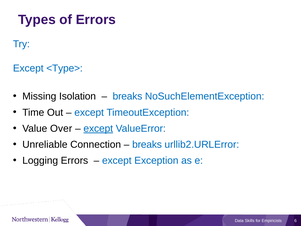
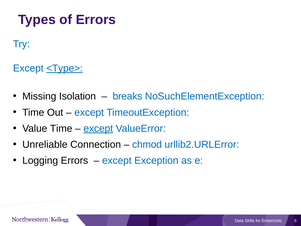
<Type> underline: none -> present (65, 68)
Value Over: Over -> Time (61, 128)
breaks: breaks -> chmod (147, 144)
